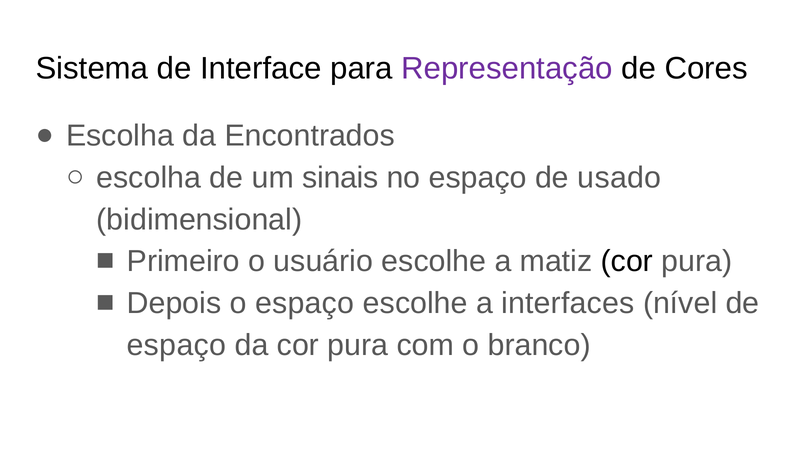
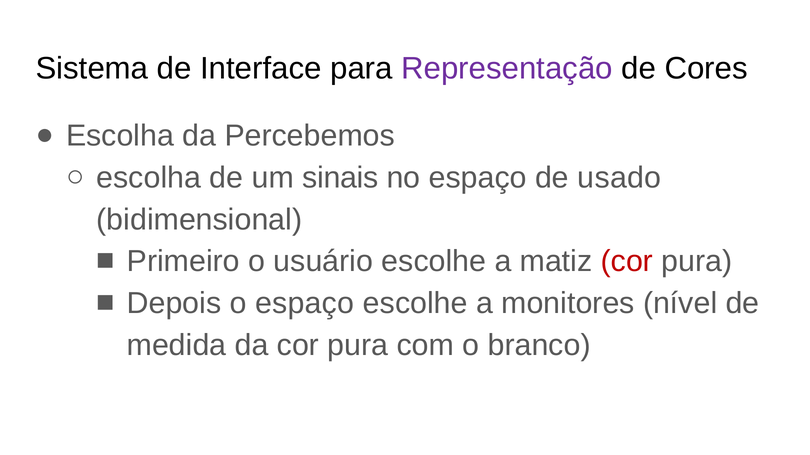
Encontrados: Encontrados -> Percebemos (310, 136)
cor colour: black -> red (627, 262)
interfaces: interfaces -> monitores (568, 304)
espaço: espaço -> medida (177, 346)
